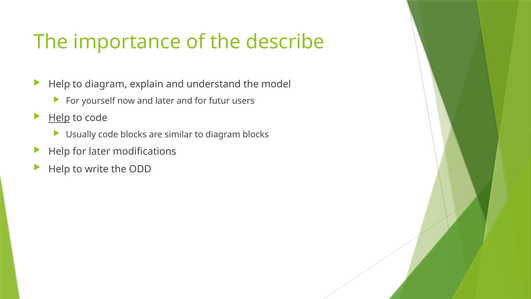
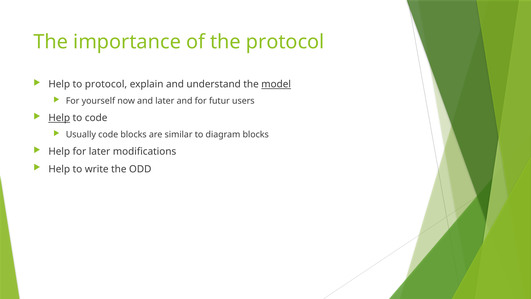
the describe: describe -> protocol (285, 42)
Help to diagram: diagram -> protocol (106, 84)
model underline: none -> present (276, 84)
